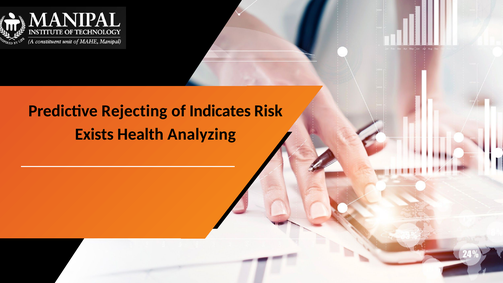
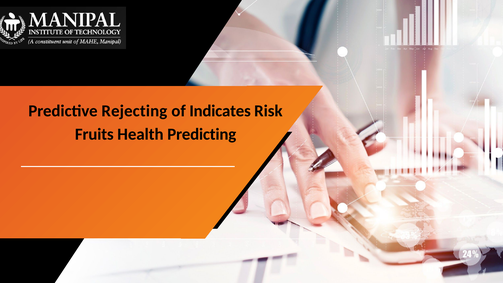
Exists: Exists -> Fruits (94, 134)
Analyzing: Analyzing -> Predicting (202, 134)
